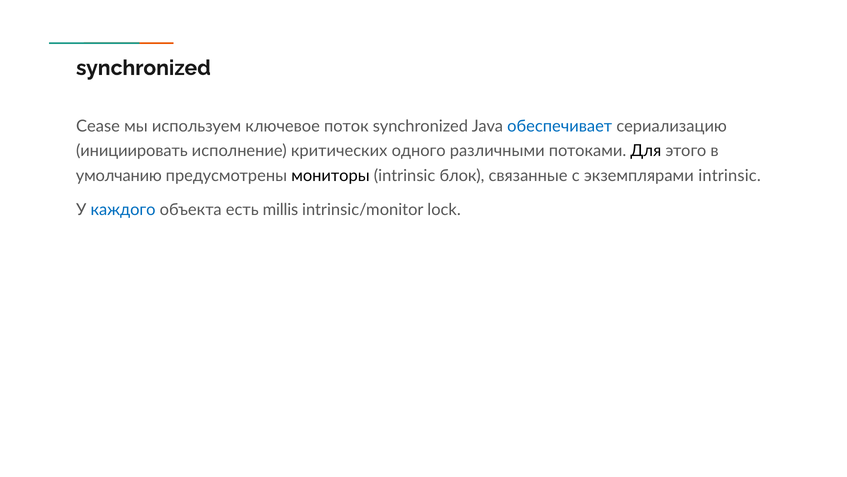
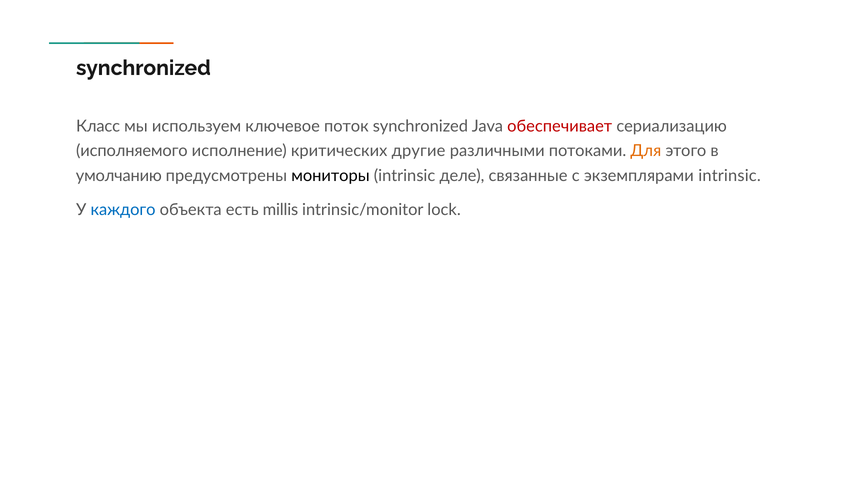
Cease: Cease -> Класс (98, 126)
обеспечивает colour: blue -> red (560, 126)
инициировать: инициировать -> исполняемого (132, 151)
одного: одного -> другие (419, 151)
Для colour: black -> orange (646, 151)
блок: блок -> деле (462, 176)
